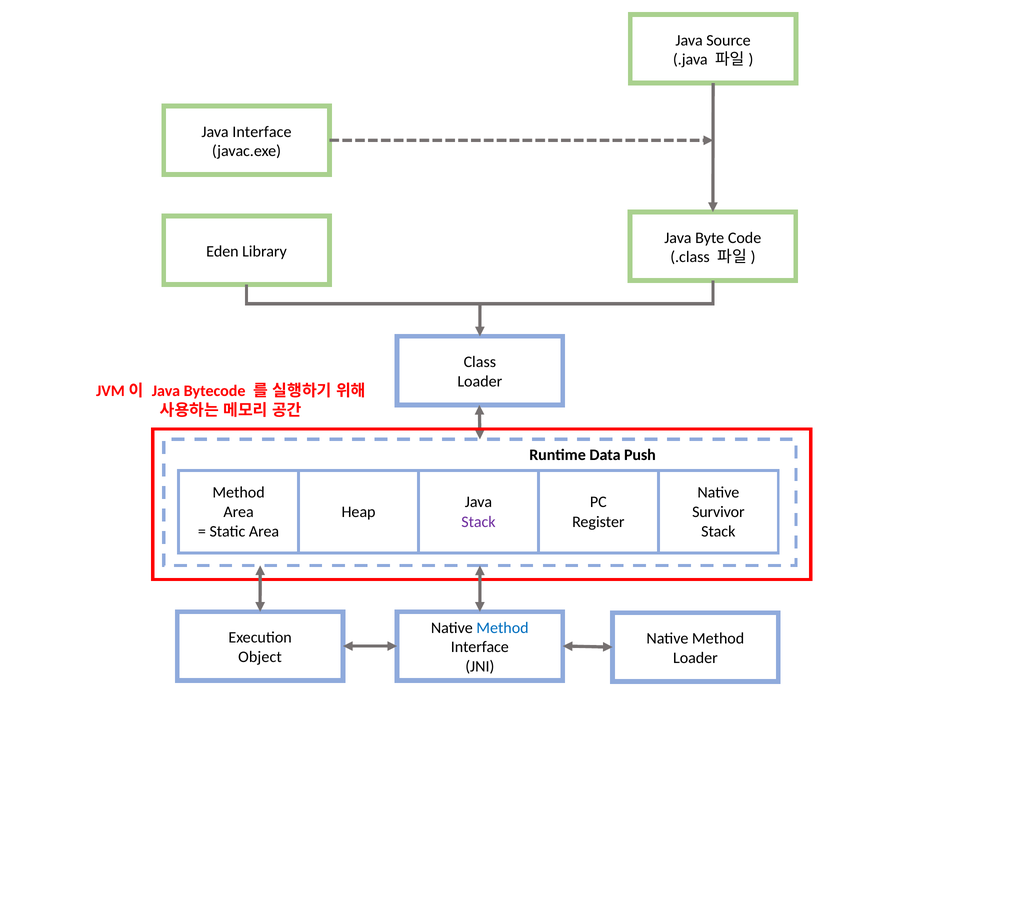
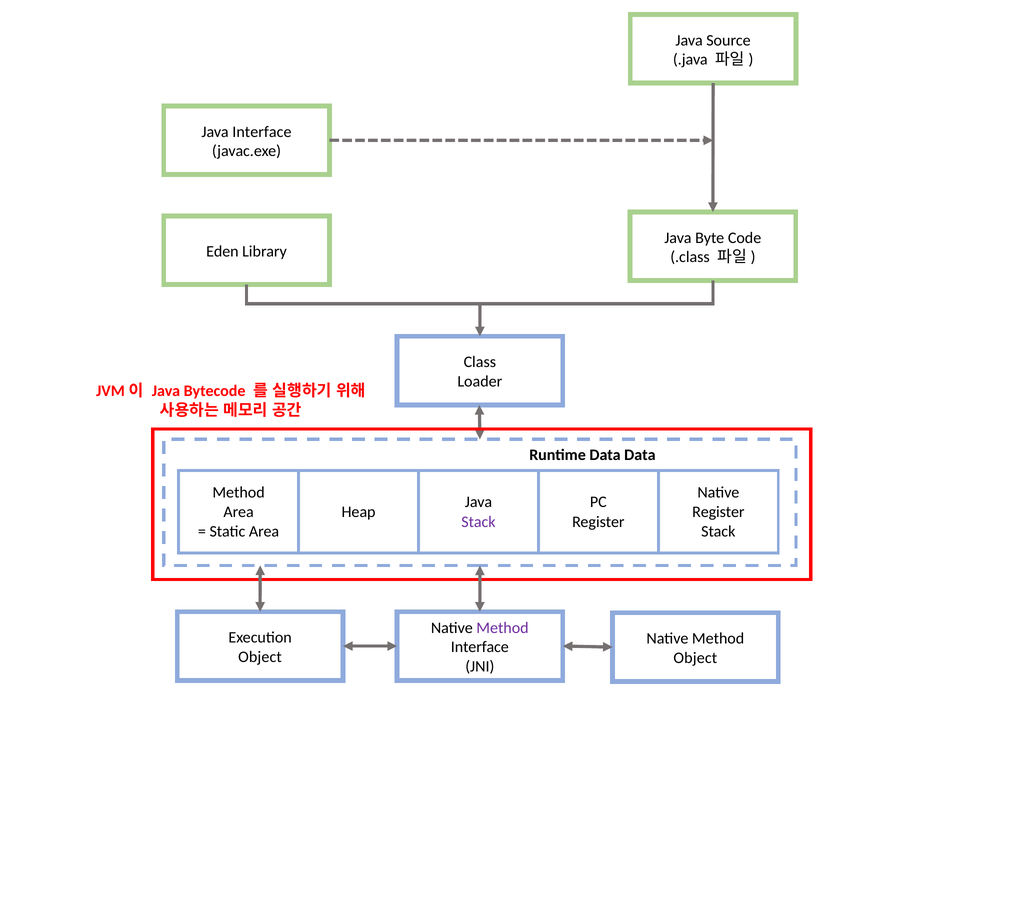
Data Push: Push -> Data (640, 455)
Survivor: Survivor -> Register (718, 512)
Method colour: blue -> purple (503, 628)
Loader: Loader -> Object (695, 658)
